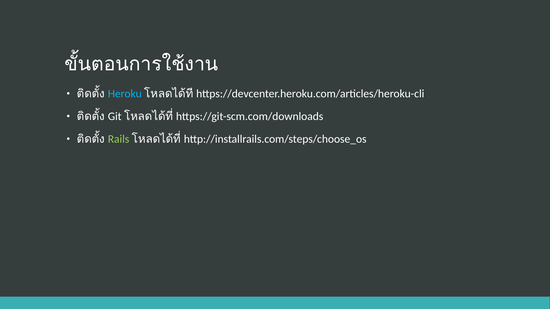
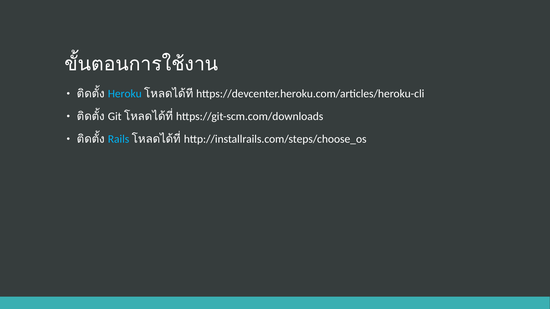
Rails colour: light green -> light blue (119, 139)
